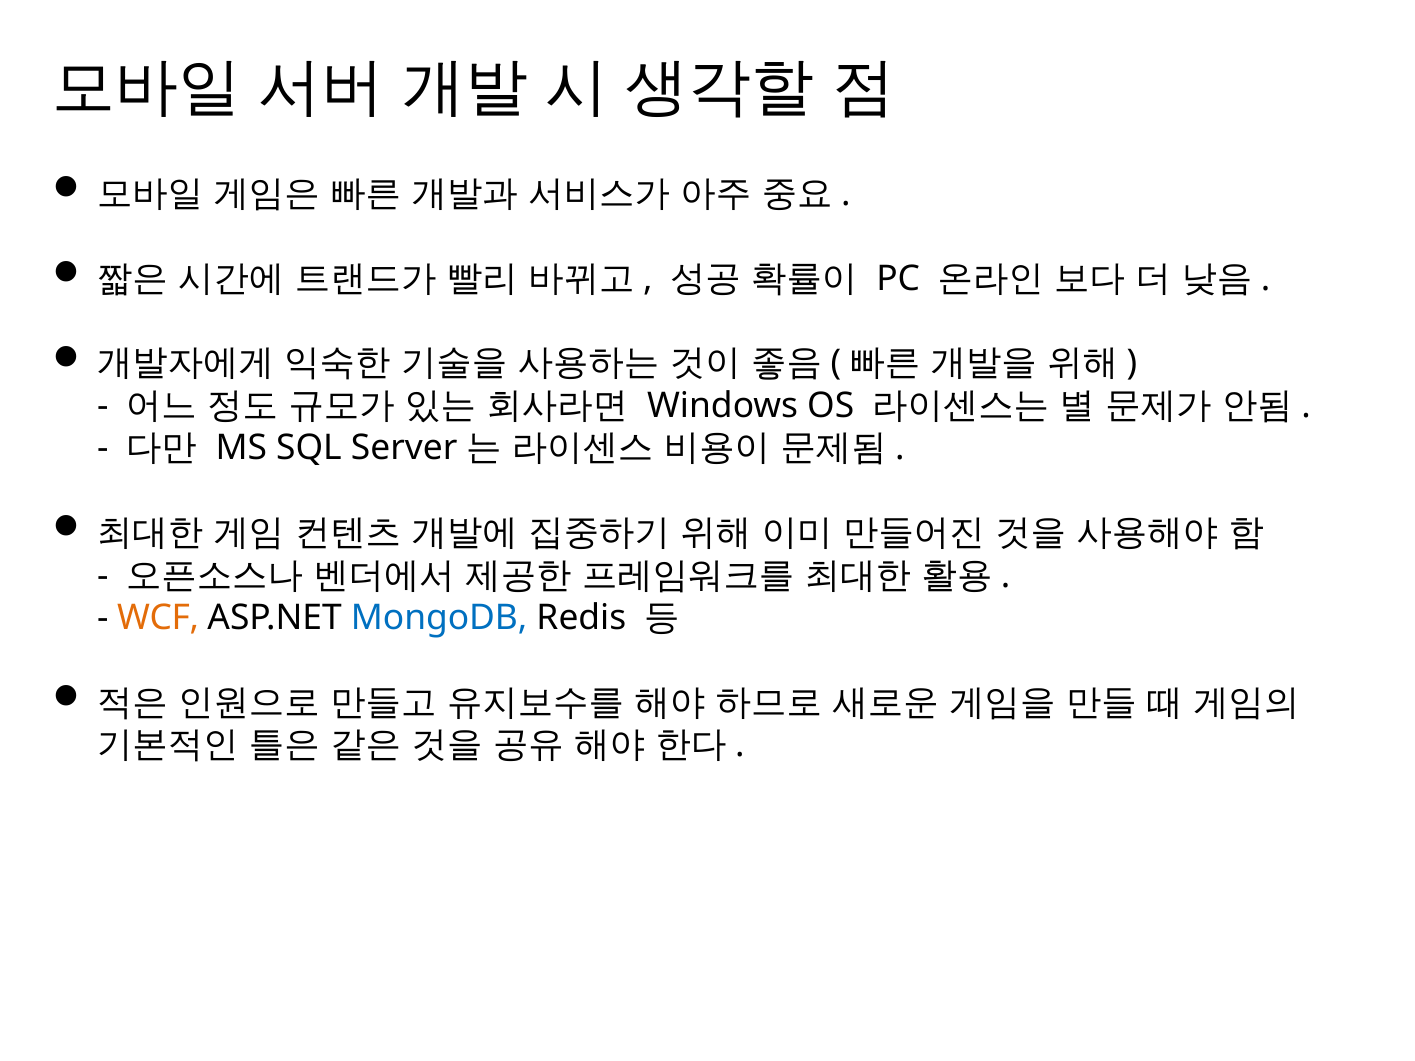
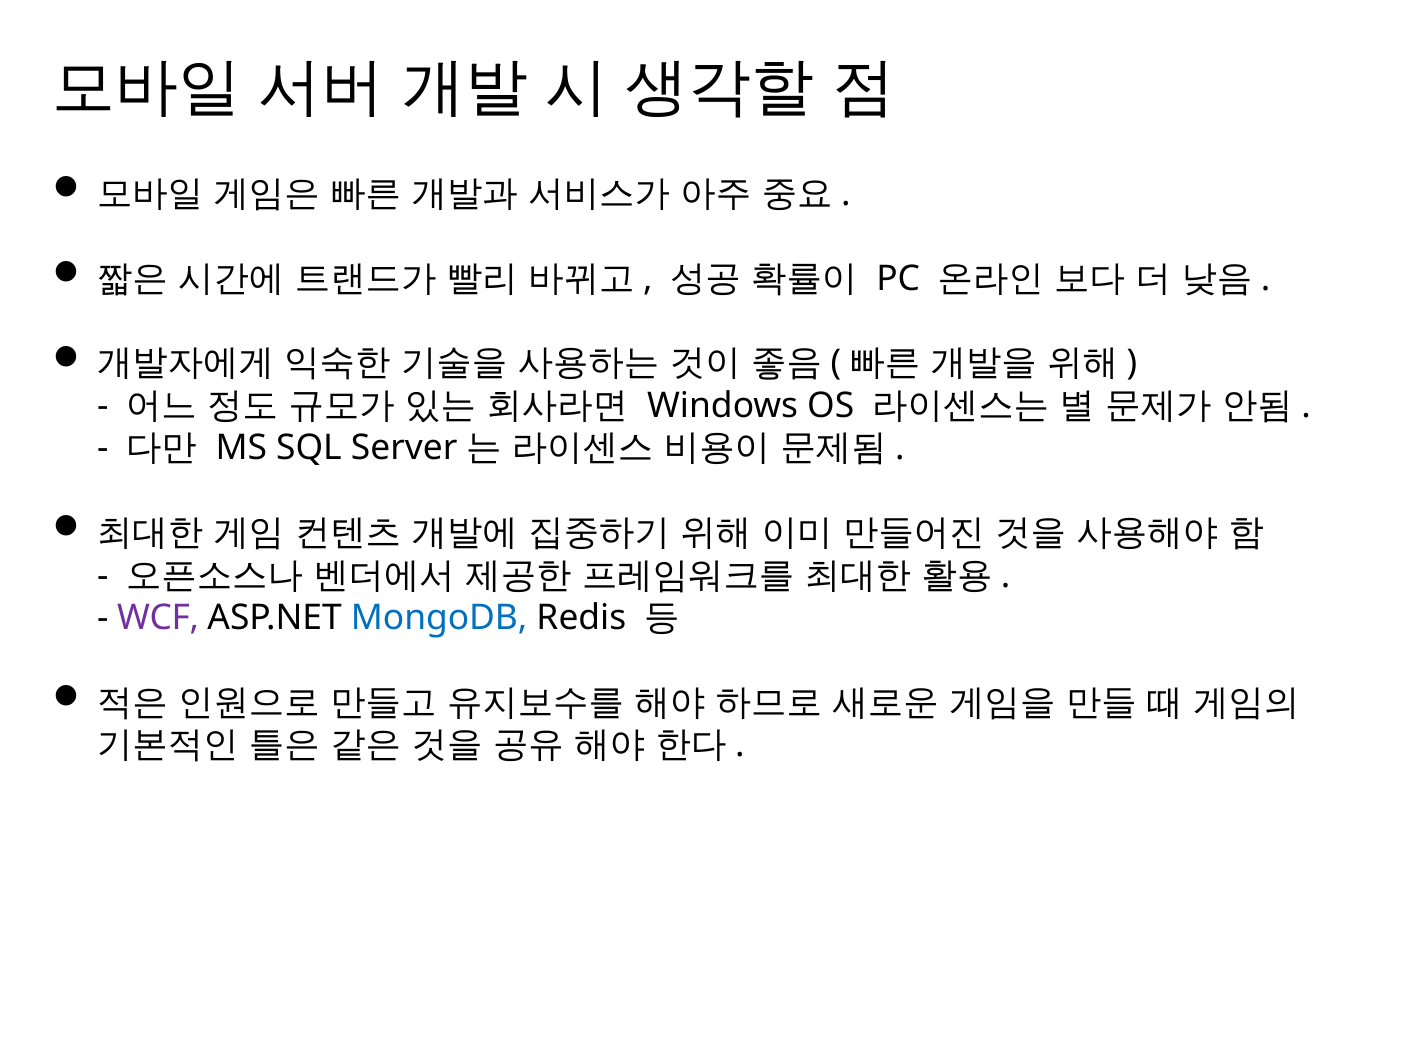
WCF colour: orange -> purple (158, 618)
